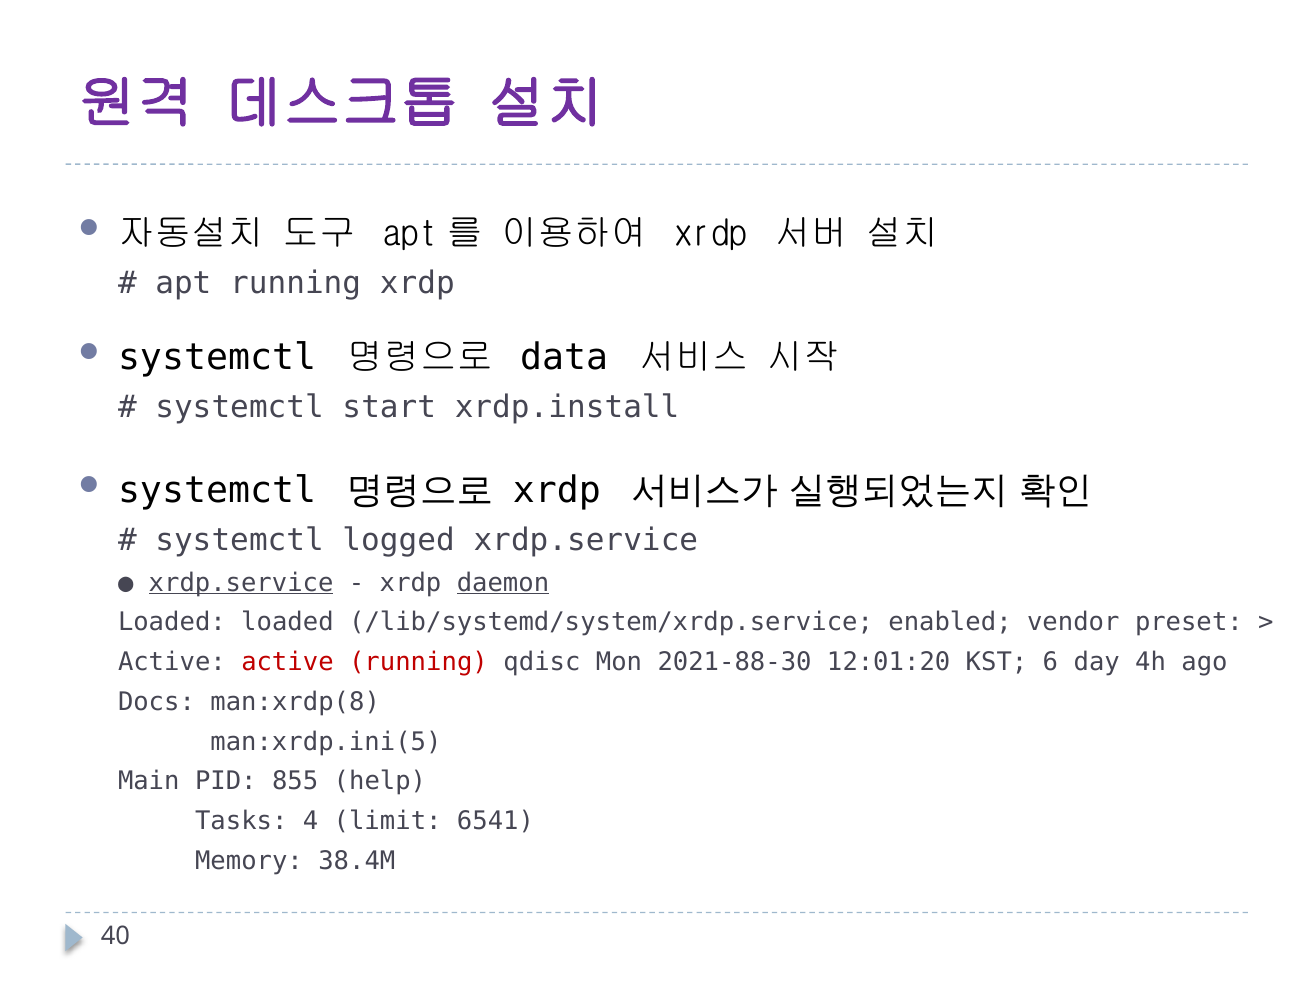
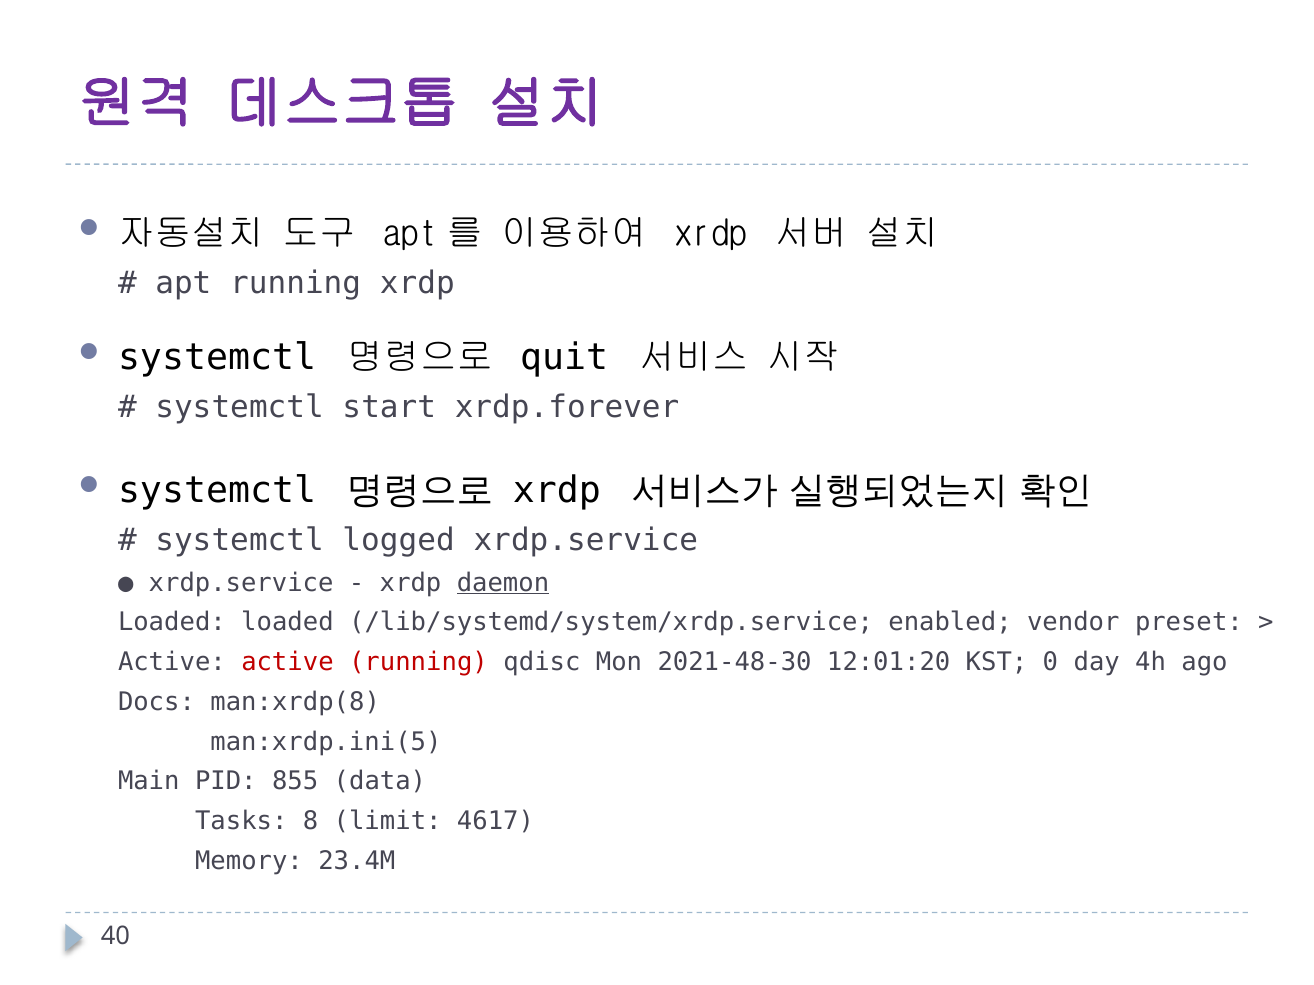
data: data -> quit (564, 358)
xrdp.install: xrdp.install -> xrdp.forever (567, 407)
xrdp.service underline: present -> none (241, 583)
2021-88-30: 2021-88-30 -> 2021-48-30 (735, 662)
6: 6 -> 0 (1050, 662)
help: help -> data (380, 782)
4: 4 -> 8 (311, 822)
6541: 6541 -> 4617 (495, 822)
38.4M: 38.4M -> 23.4M (357, 861)
